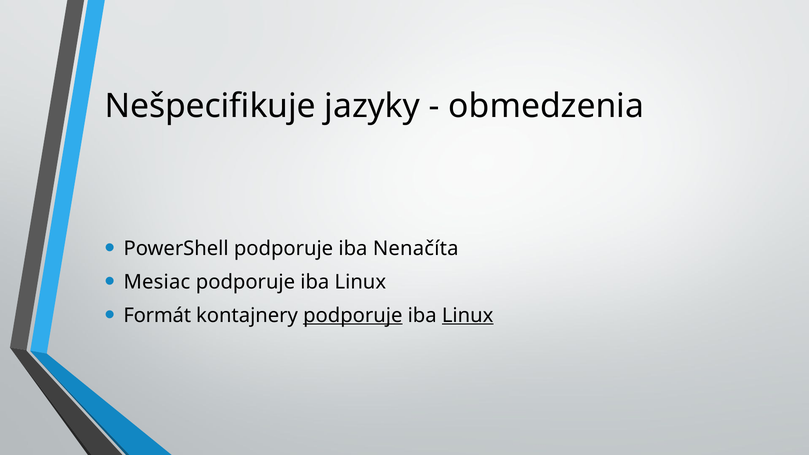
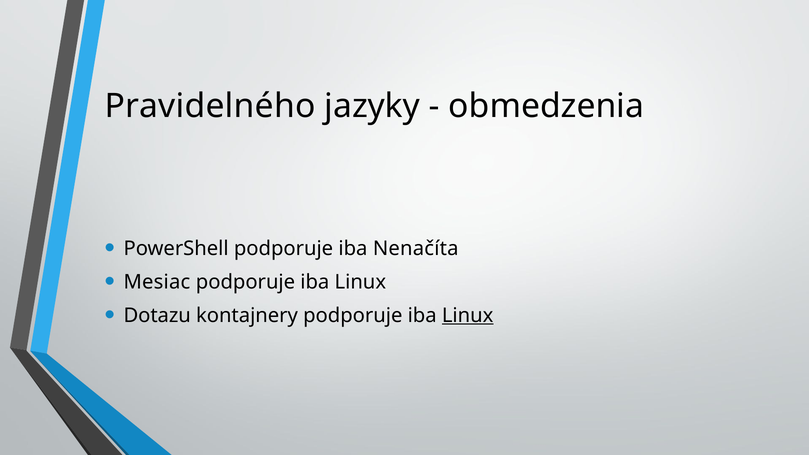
Nešpecifikuje: Nešpecifikuje -> Pravidelného (210, 106)
Formát: Formát -> Dotazu (157, 315)
podporuje underline: present -> none (353, 315)
